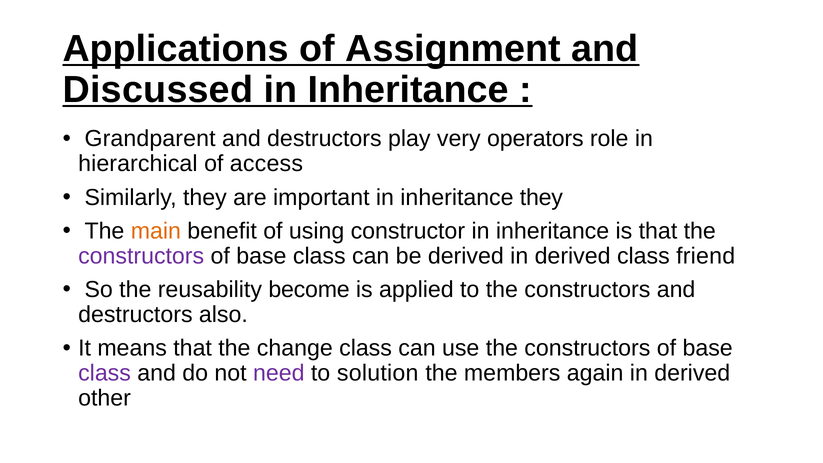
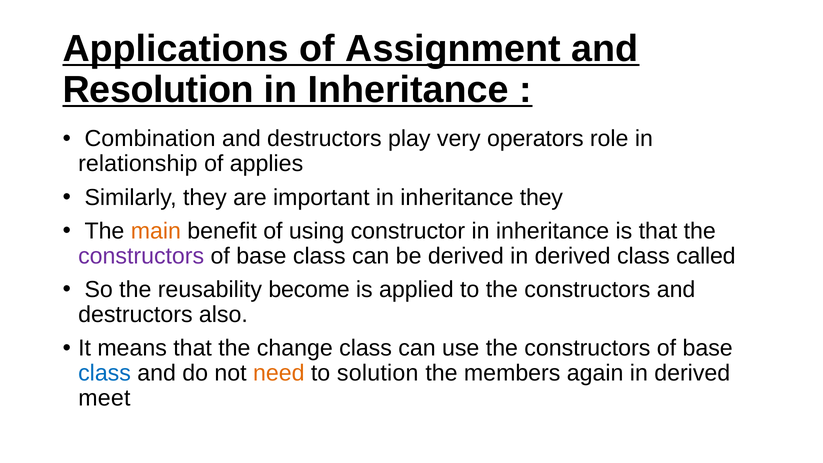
Discussed: Discussed -> Resolution (158, 90)
Grandparent: Grandparent -> Combination (150, 139)
hierarchical: hierarchical -> relationship (138, 164)
access: access -> applies (267, 164)
friend: friend -> called (706, 256)
class colour: purple -> blue (105, 373)
need colour: purple -> orange (279, 373)
other: other -> meet (104, 398)
